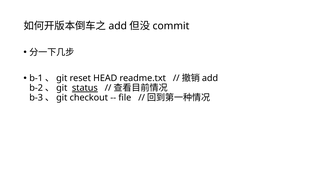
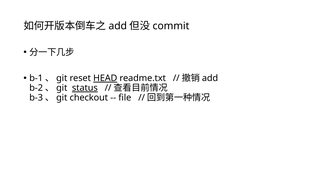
HEAD underline: none -> present (105, 78)
